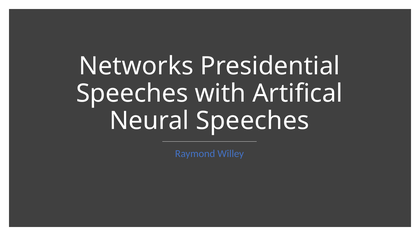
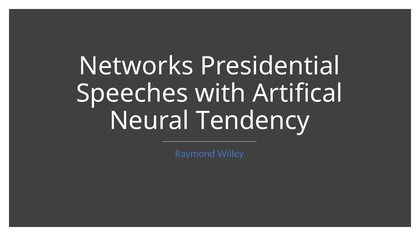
Neural Speeches: Speeches -> Tendency (253, 121)
